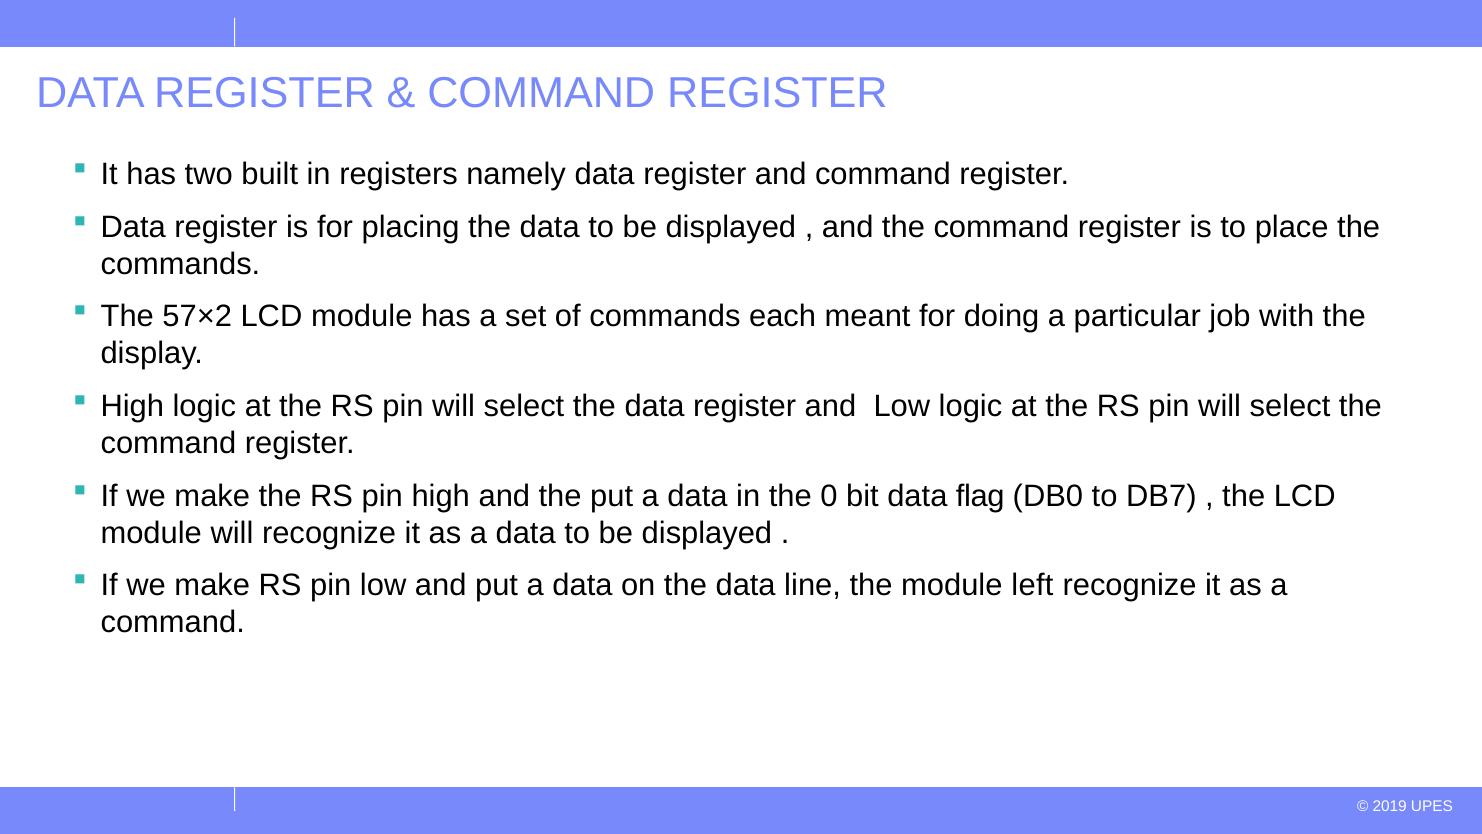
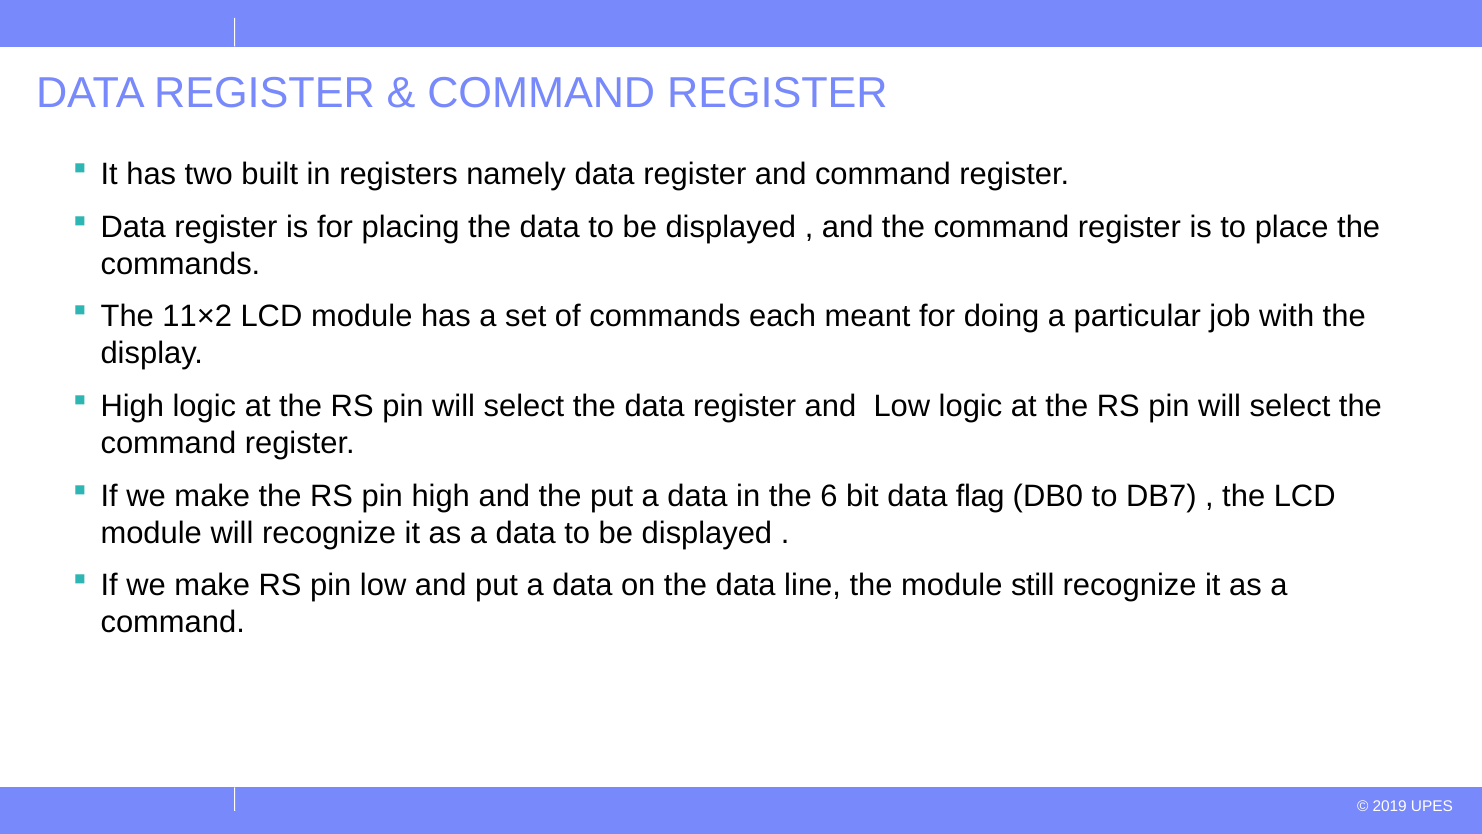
57×2: 57×2 -> 11×2 (197, 317)
0: 0 -> 6 (829, 496)
left: left -> still (1033, 585)
